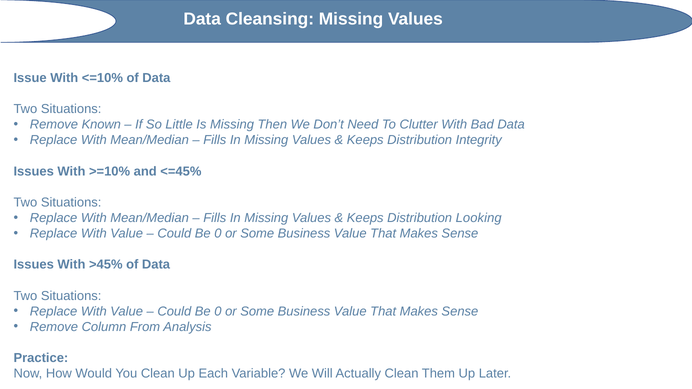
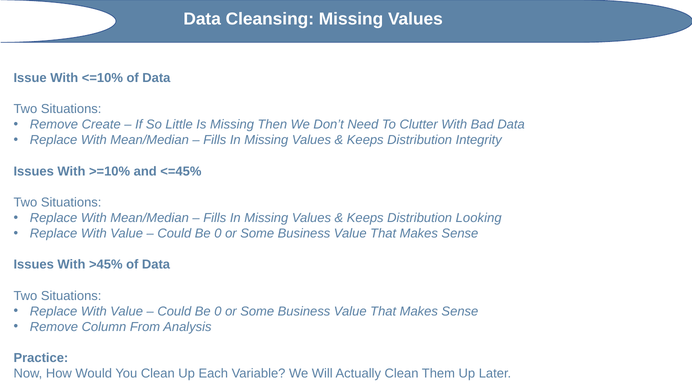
Known: Known -> Create (101, 125)
